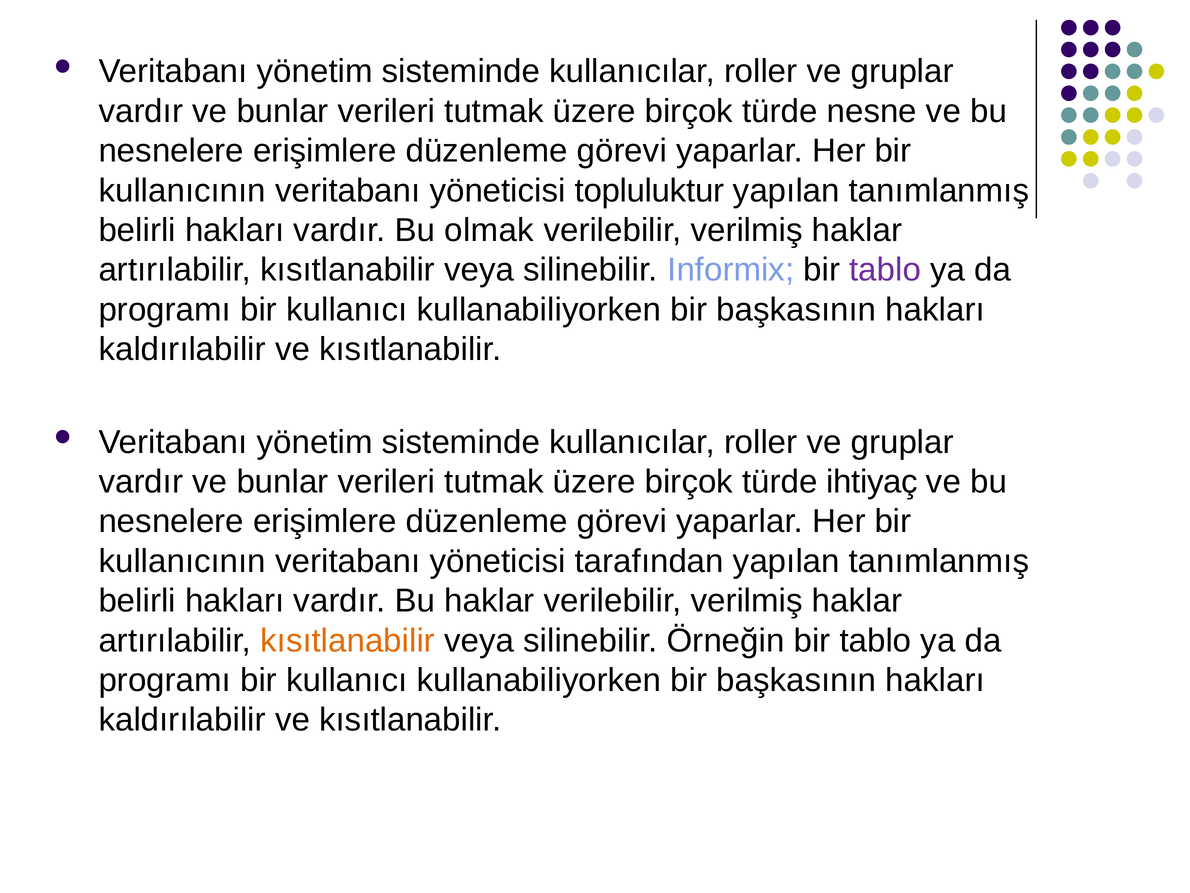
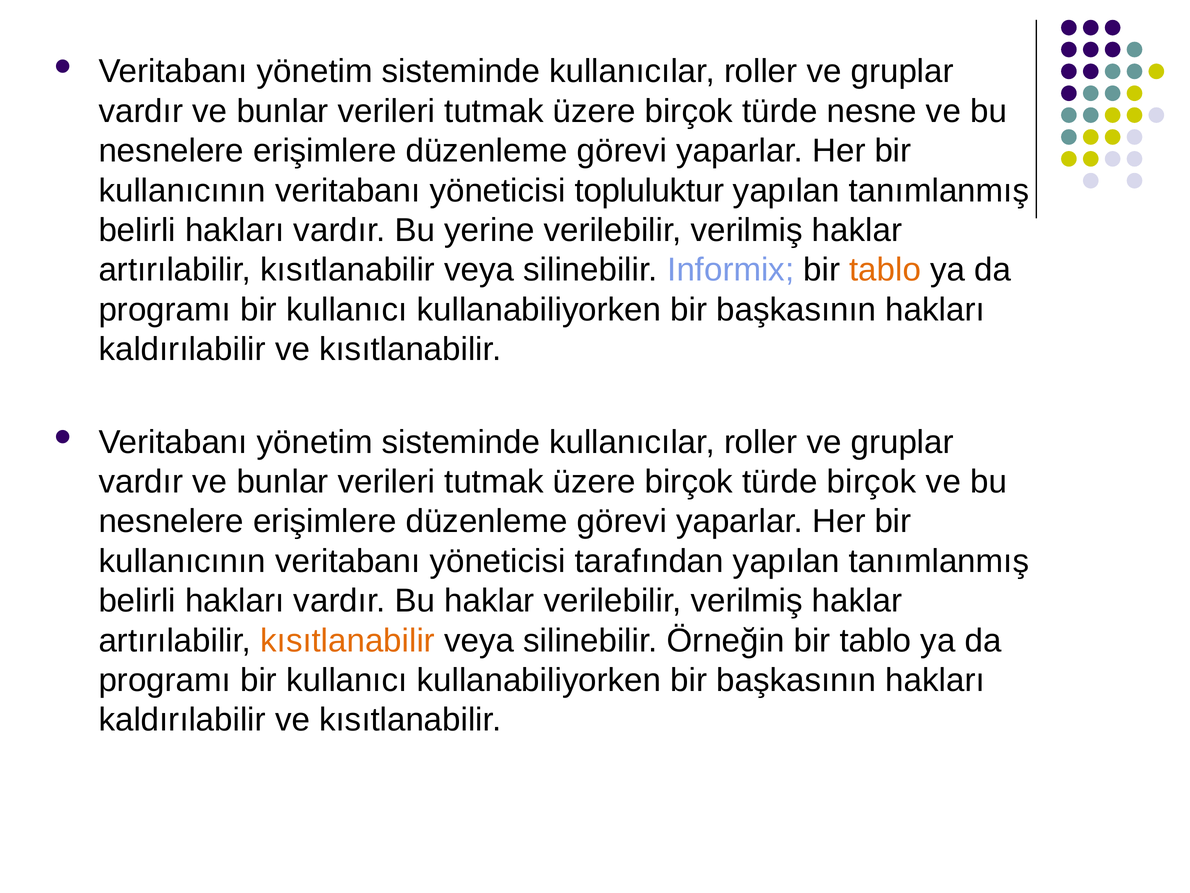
olmak: olmak -> yerine (489, 230)
tablo colour: purple -> orange (885, 270)
türde ihtiyaç: ihtiyaç -> birçok (872, 482)
